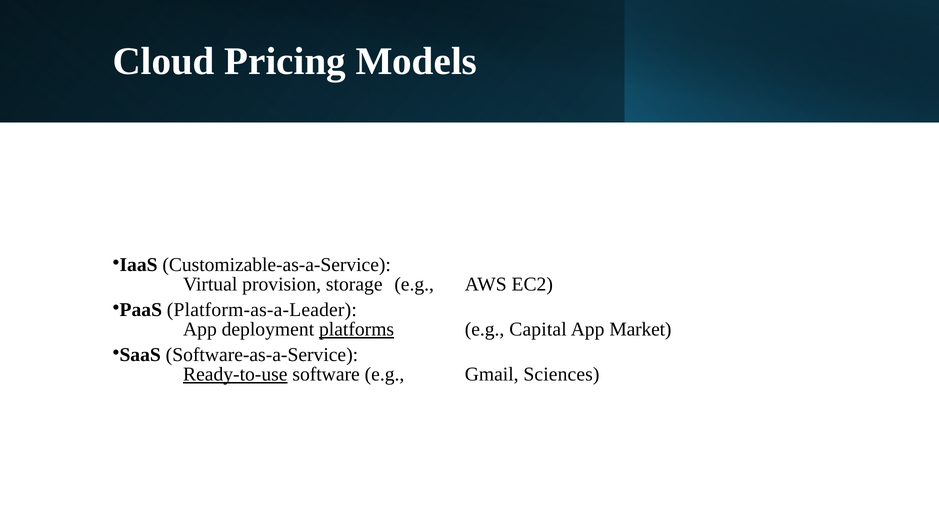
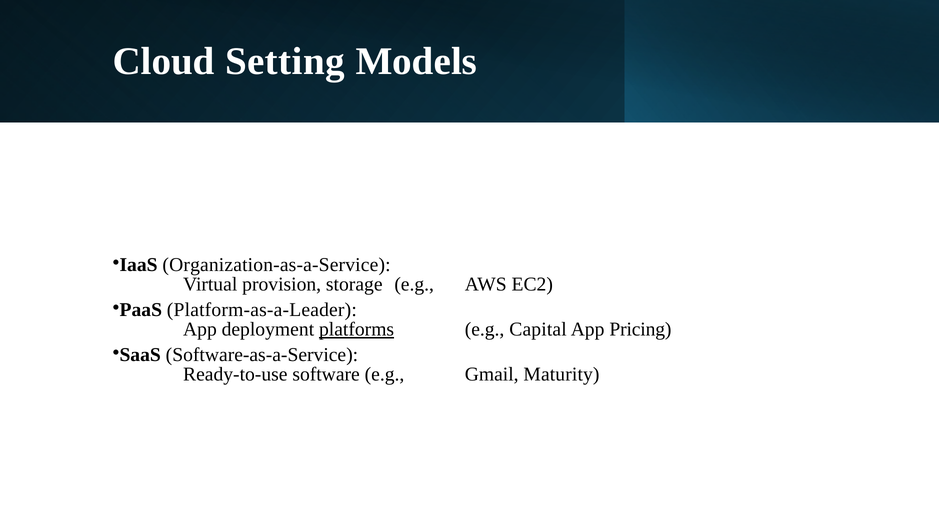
Pricing: Pricing -> Setting (285, 61)
Customizable-as-a-Service: Customizable-as-a-Service -> Organization-as-a-Service (277, 265)
Market: Market -> Pricing (640, 330)
Ready-to-use underline: present -> none (235, 374)
Sciences: Sciences -> Maturity (561, 374)
